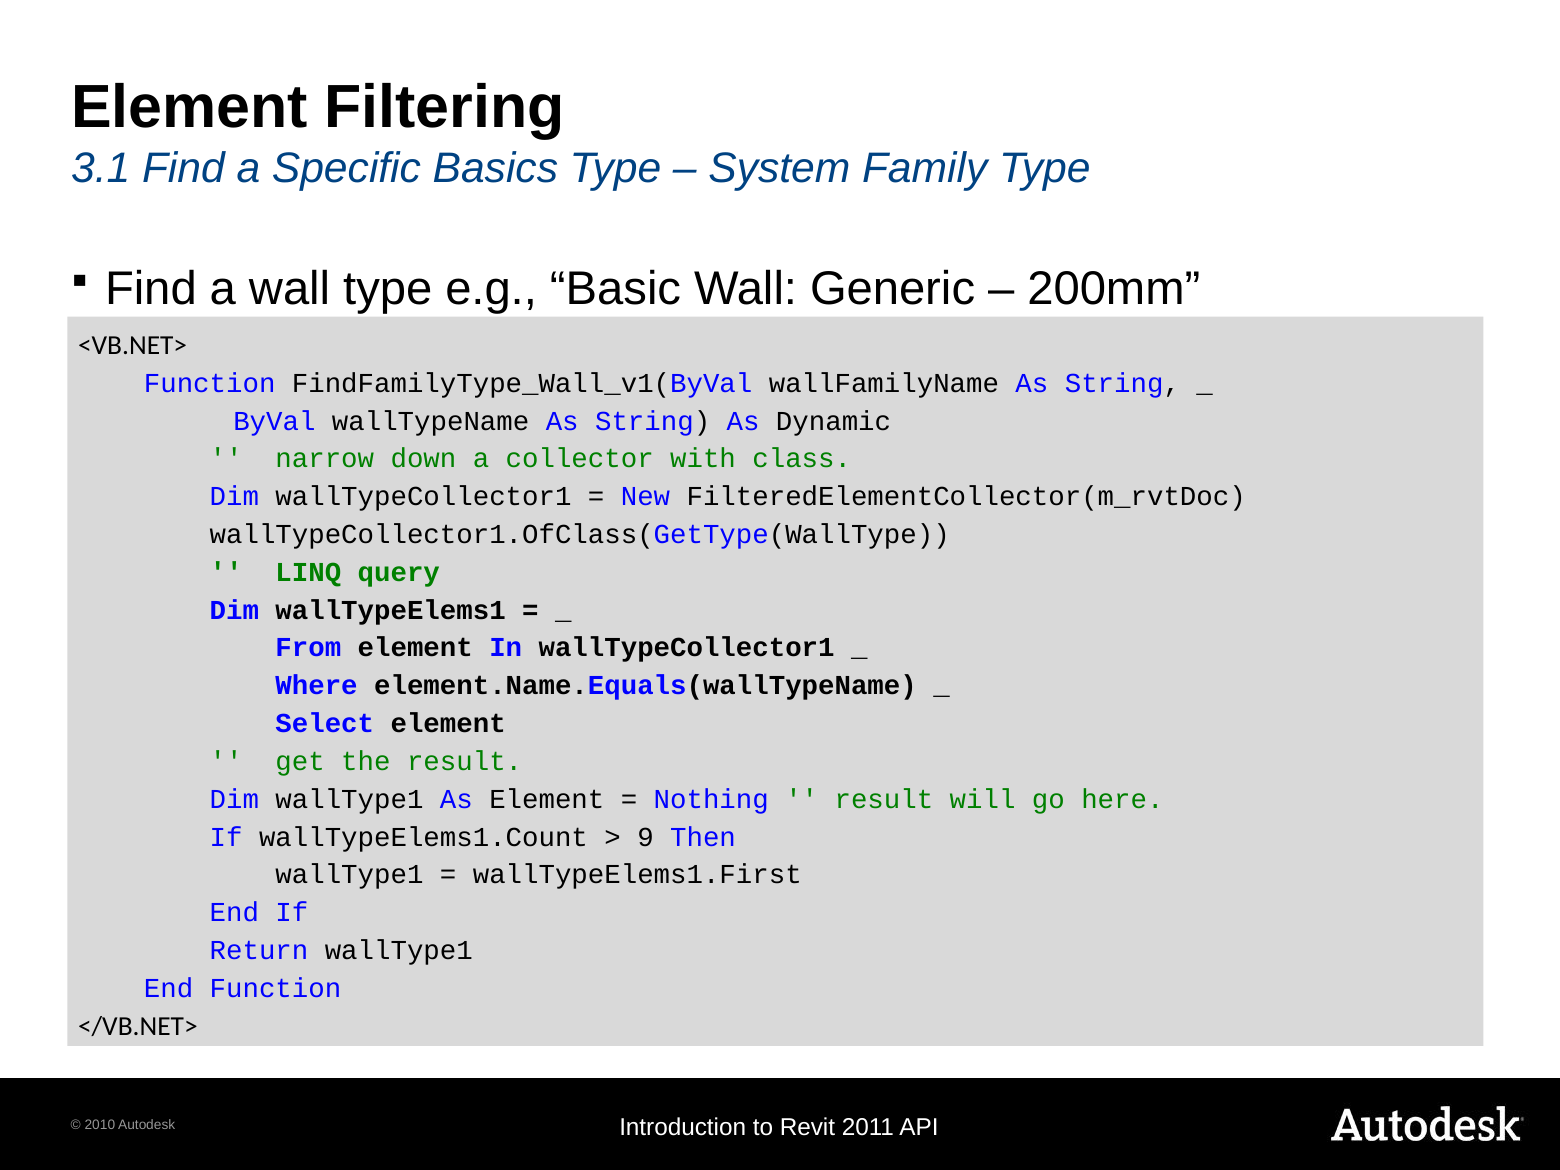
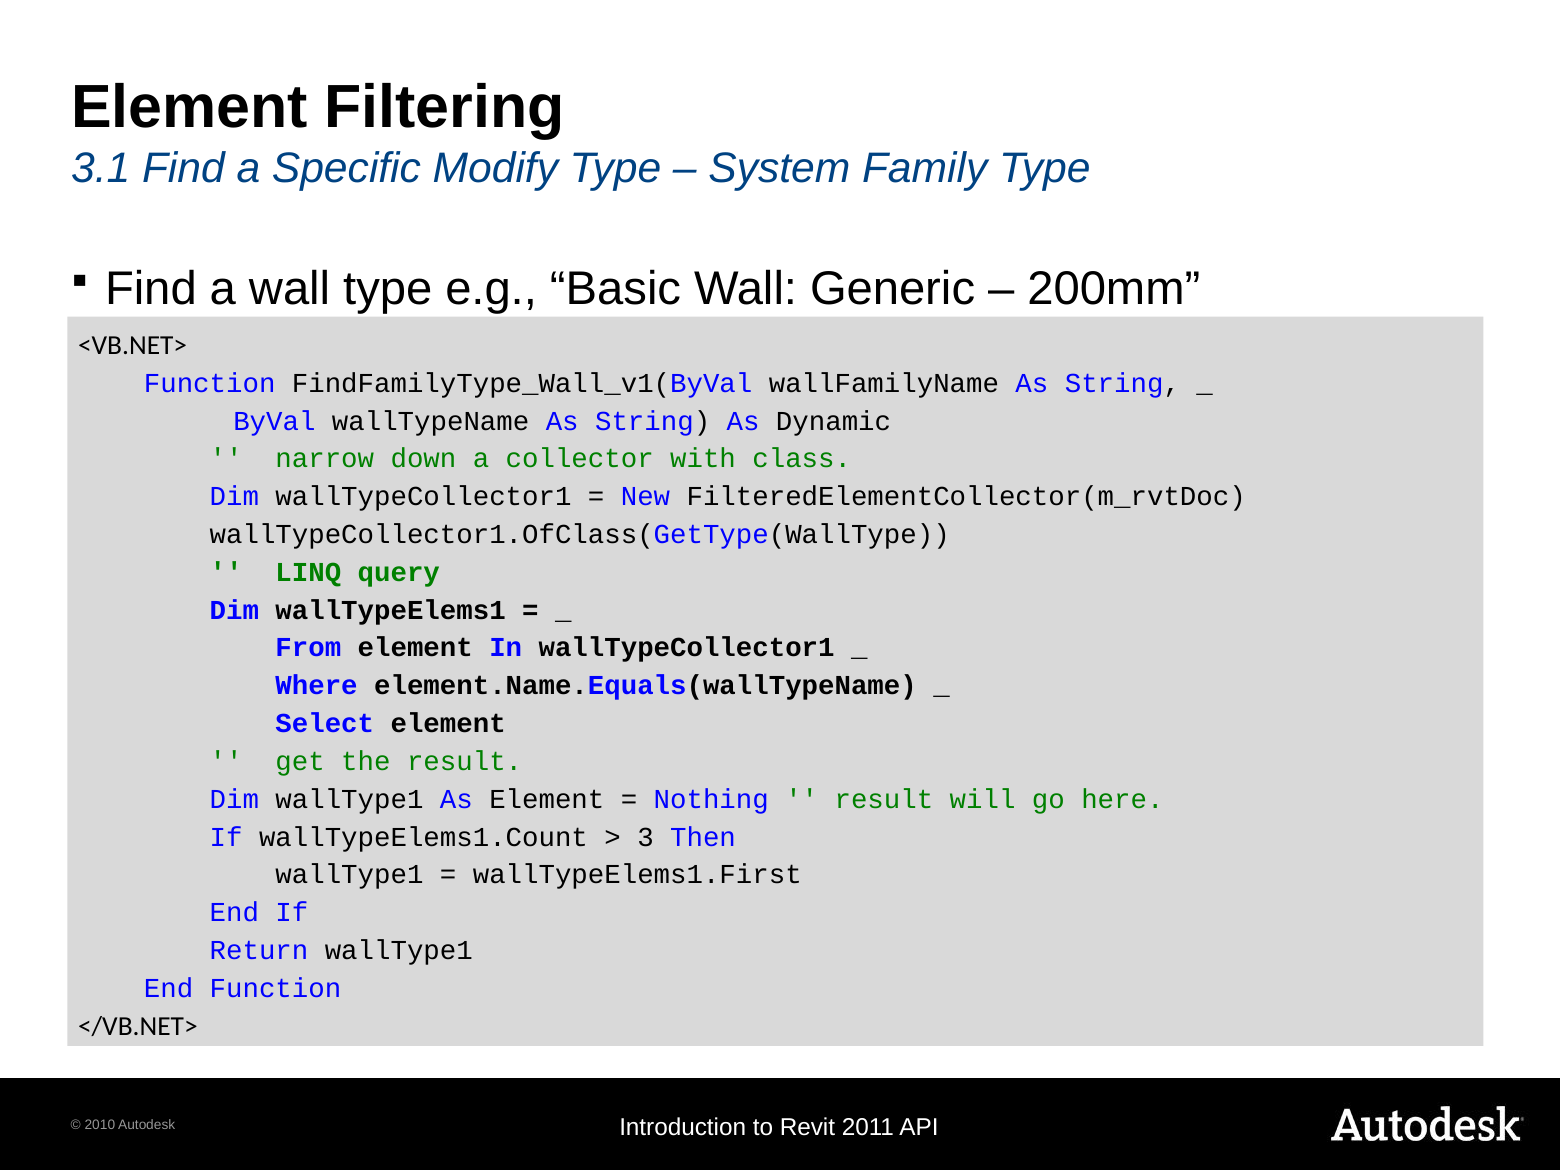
Basics: Basics -> Modify (495, 168)
9: 9 -> 3 (645, 837)
